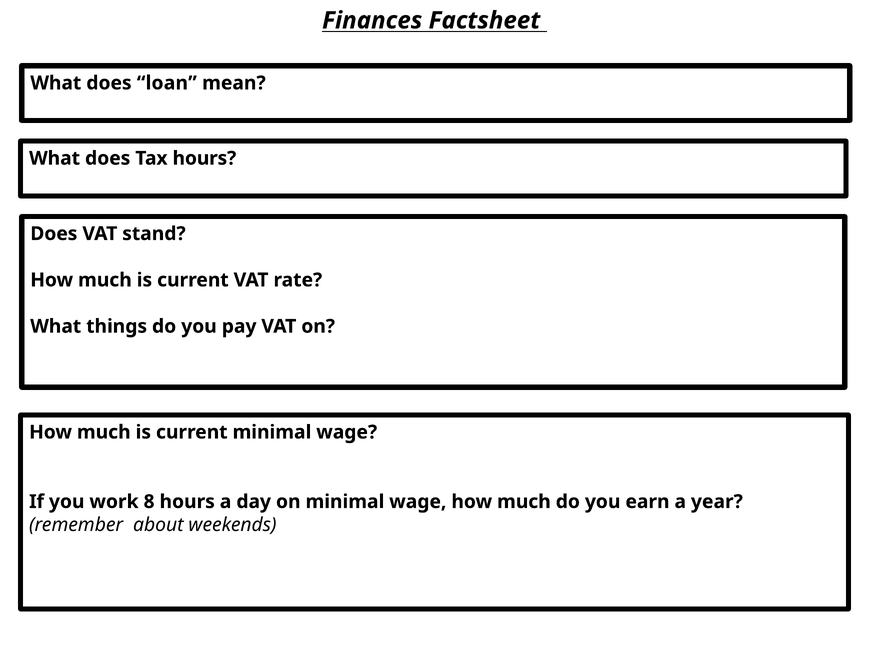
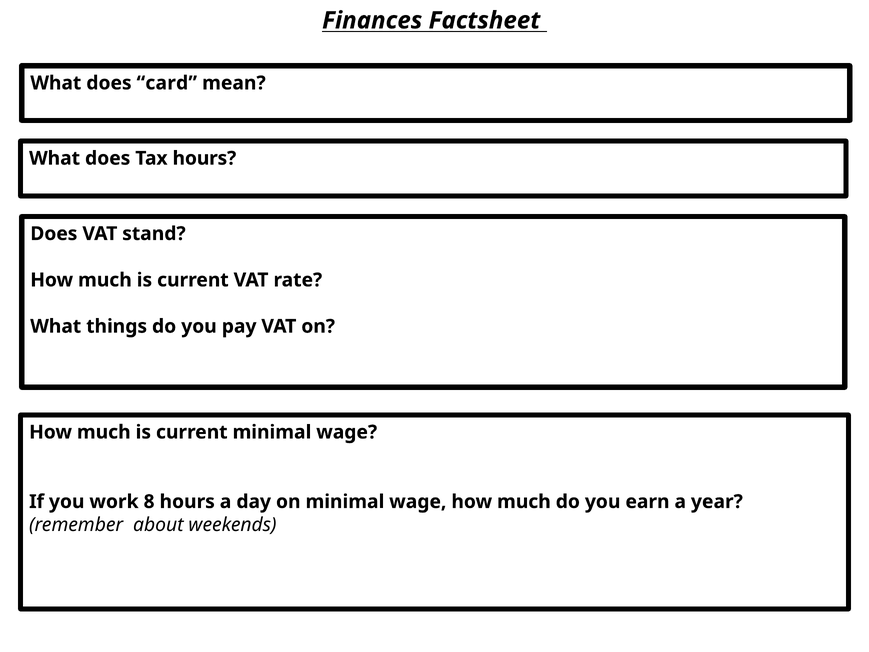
loan: loan -> card (167, 83)
